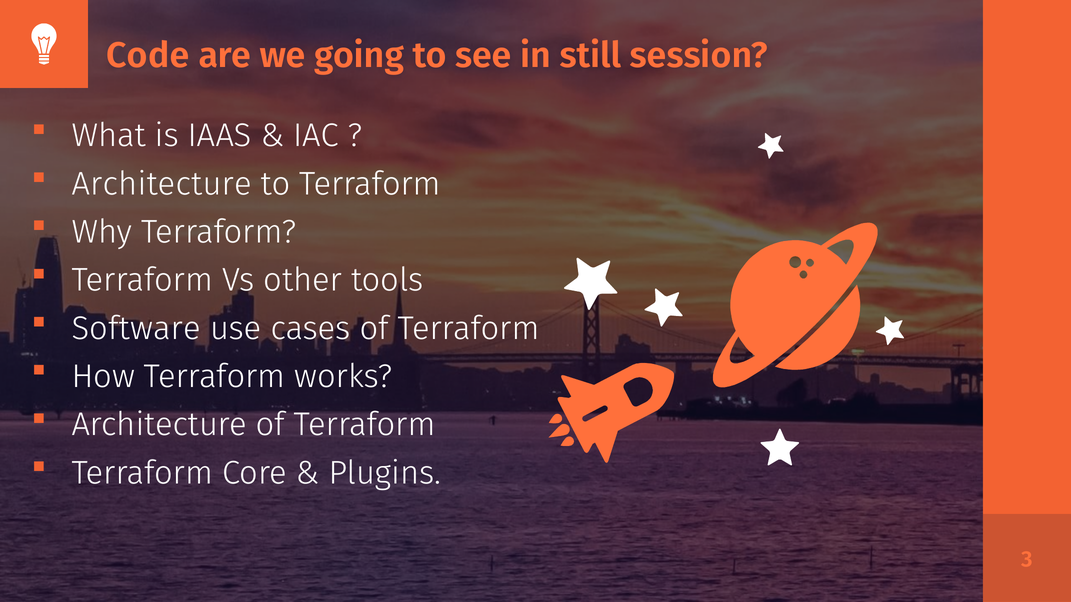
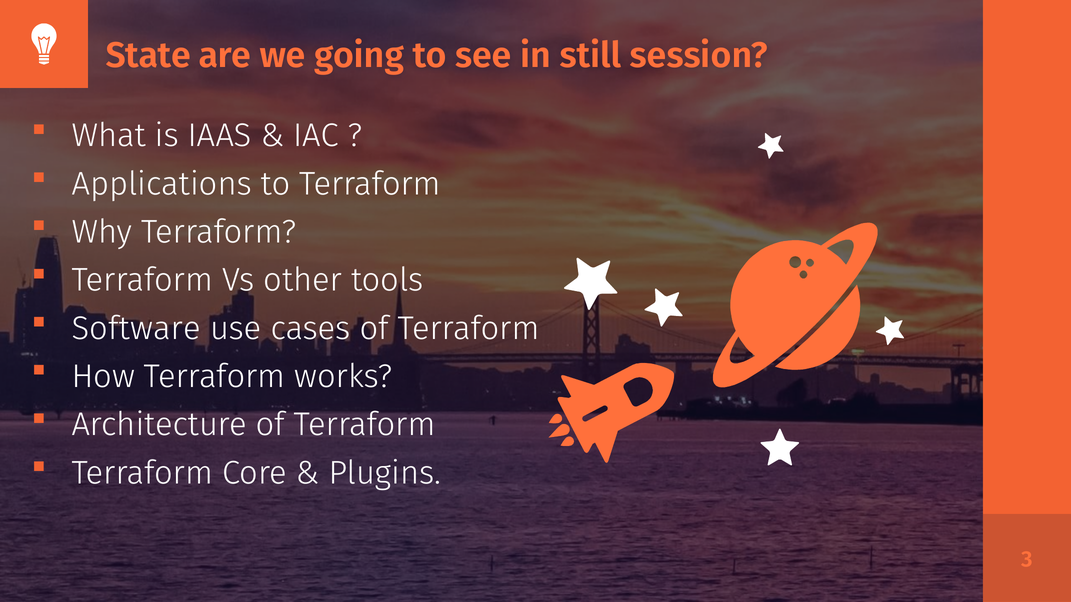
Code: Code -> State (148, 55)
Architecture: Architecture -> Applications (162, 184)
